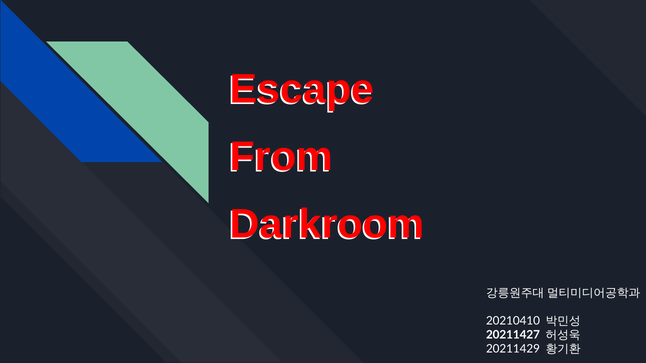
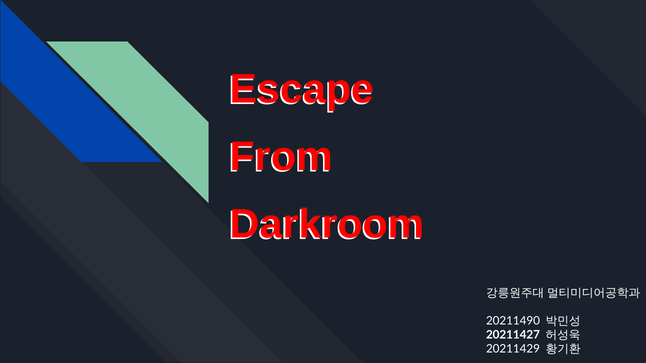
20210410: 20210410 -> 20211490 (513, 321)
